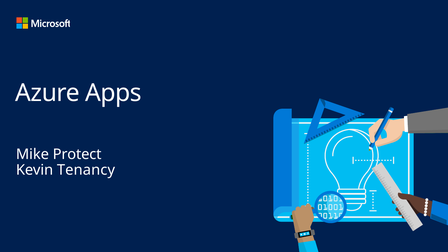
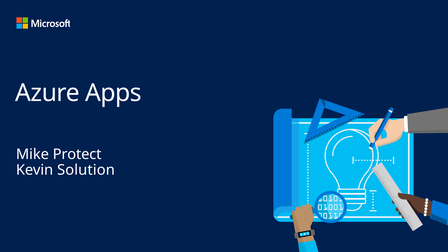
Tenancy: Tenancy -> Solution (86, 170)
